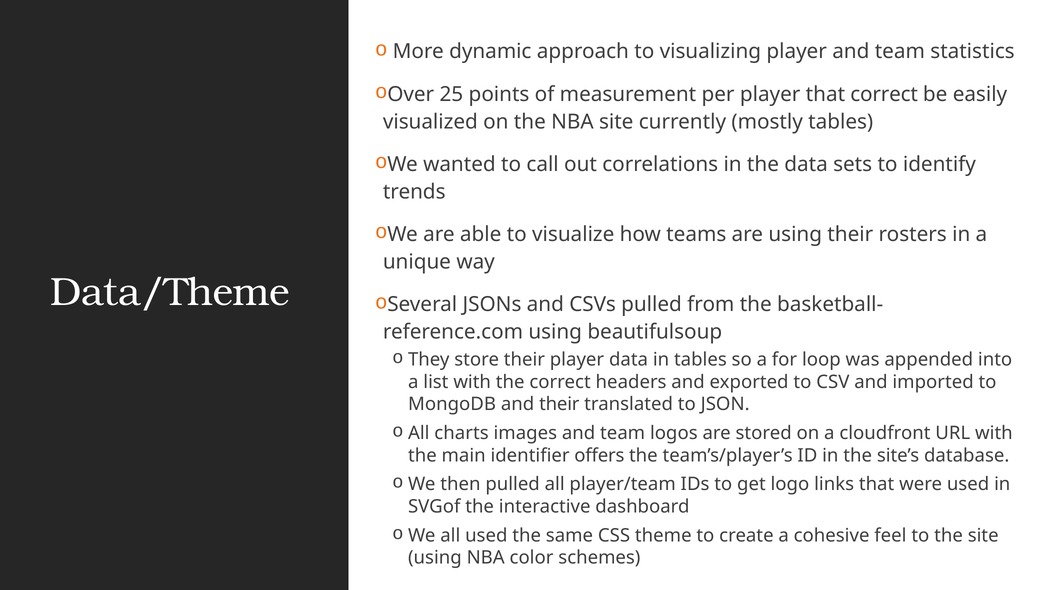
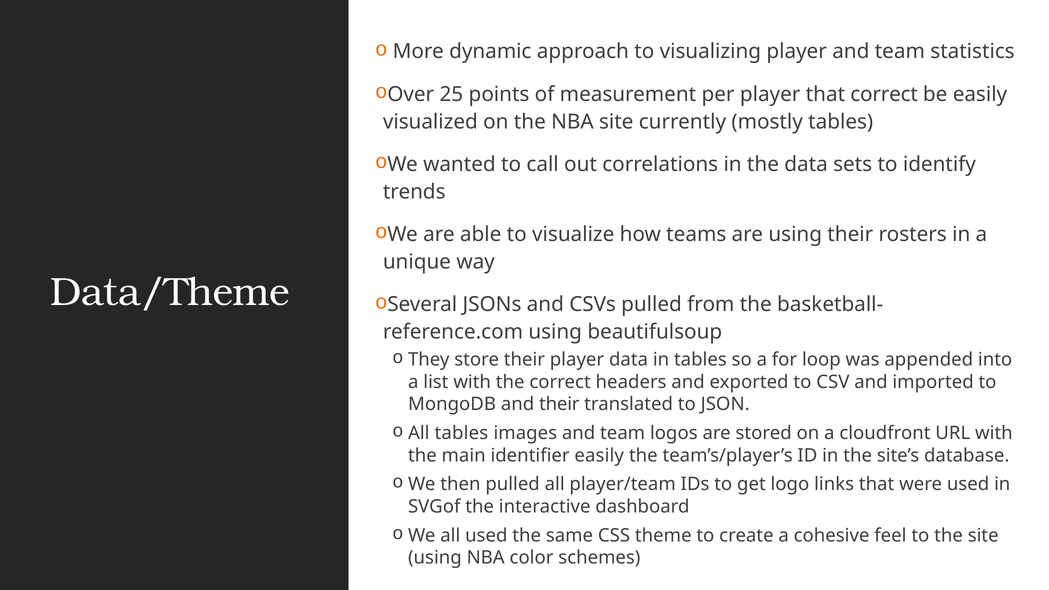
All charts: charts -> tables (461, 433)
identifier offers: offers -> easily (599, 456)
